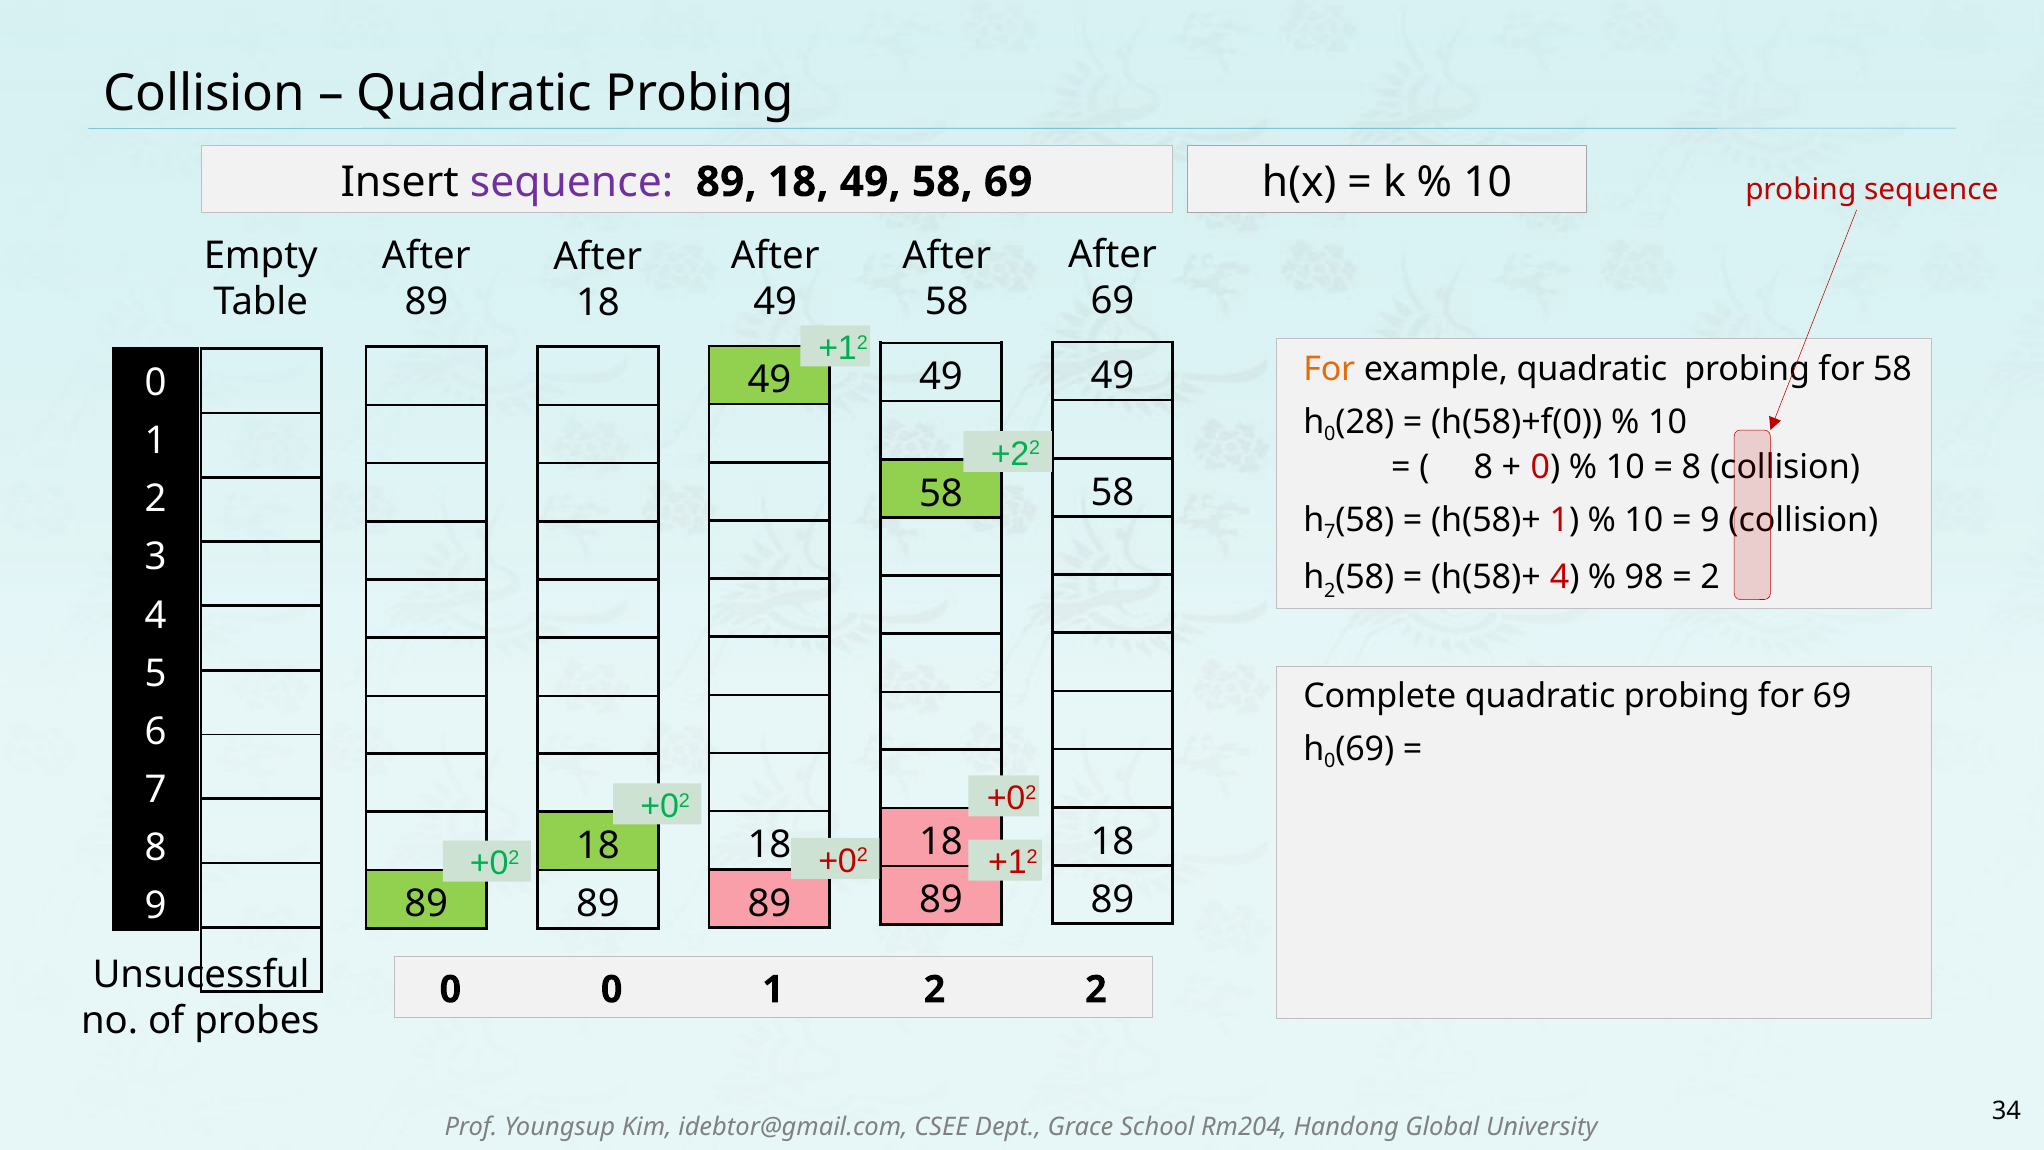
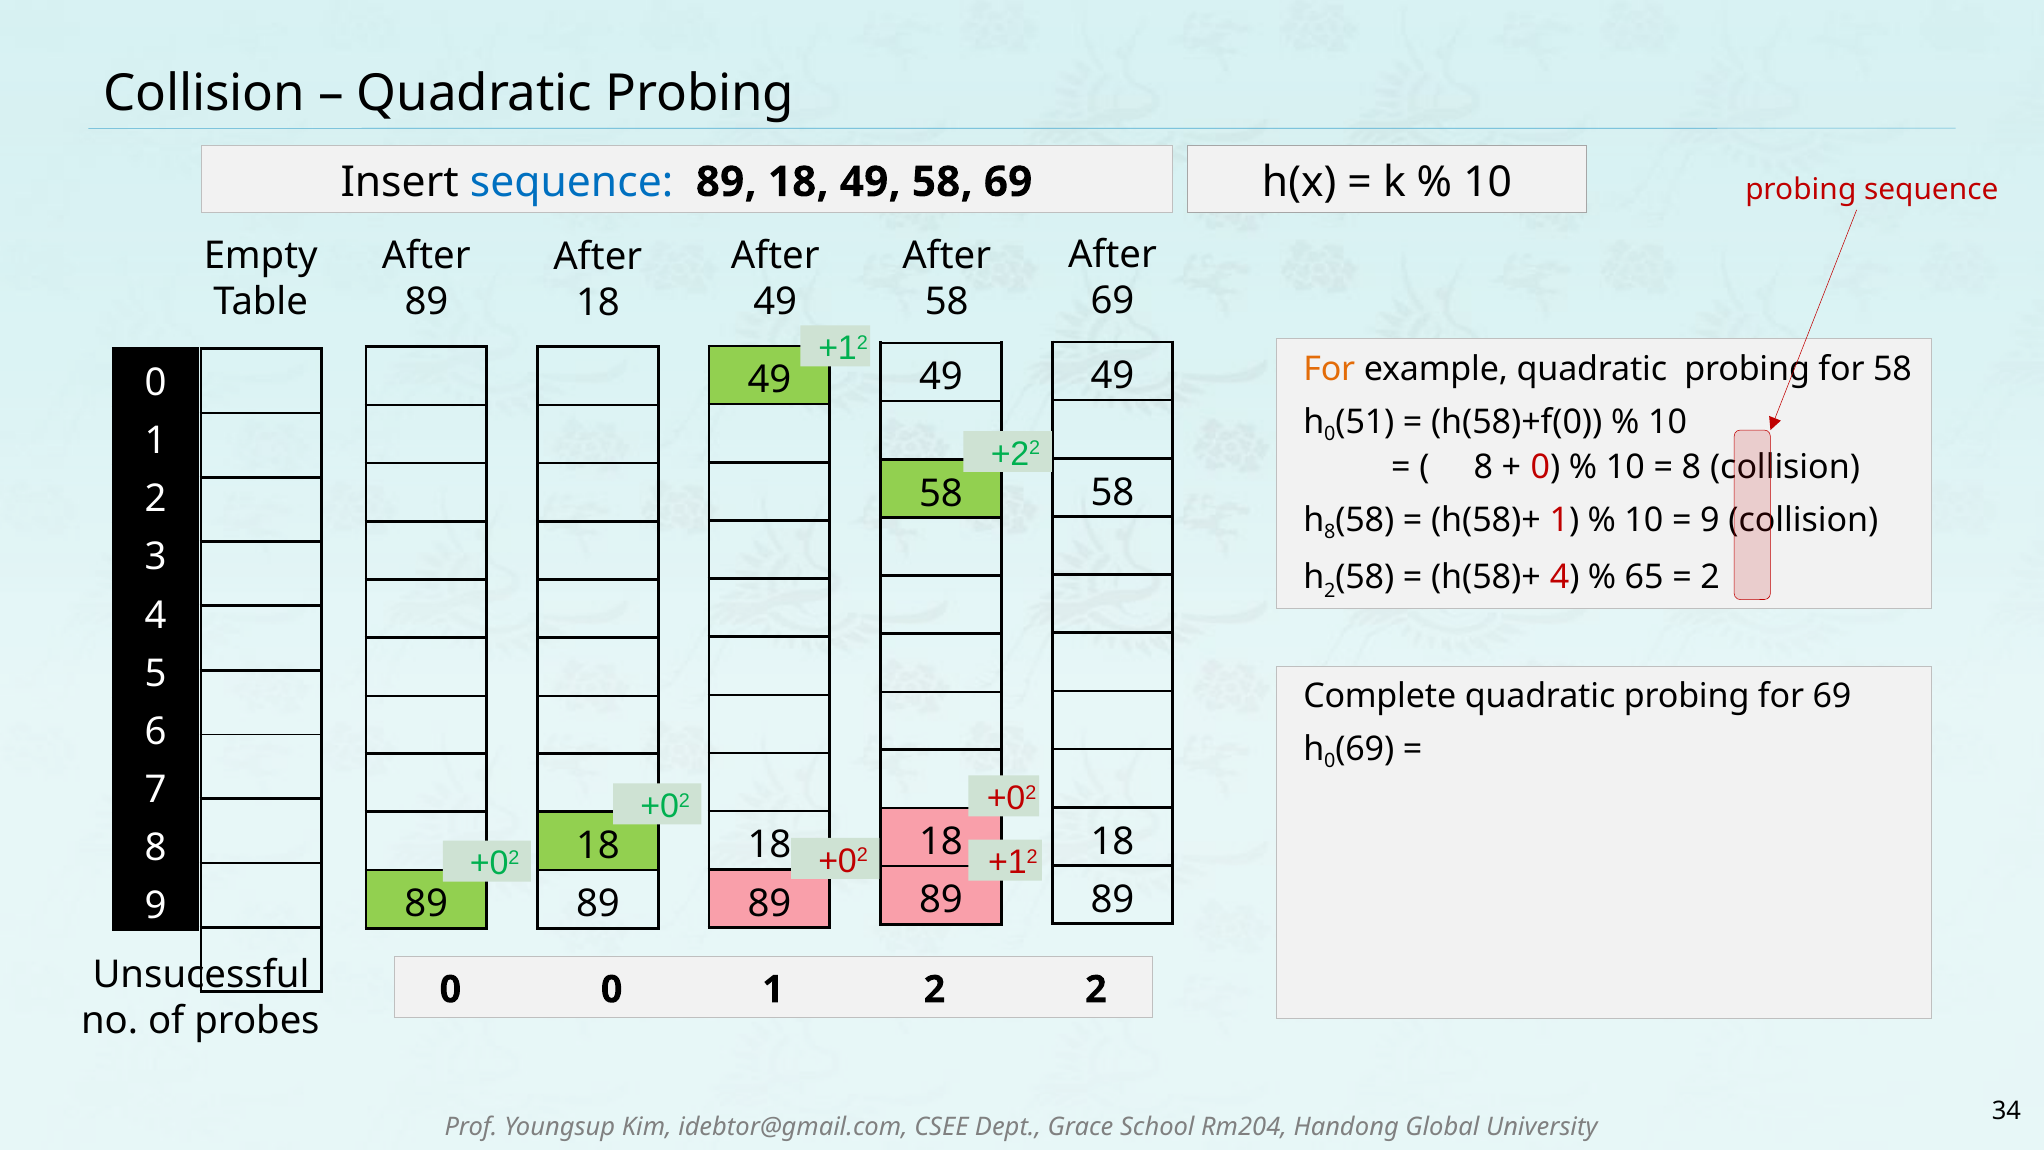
sequence colour: purple -> blue (572, 182)
28: 28 -> 51 (1365, 422)
7: 7 -> 8 (1330, 532)
98: 98 -> 65 (1644, 577)
